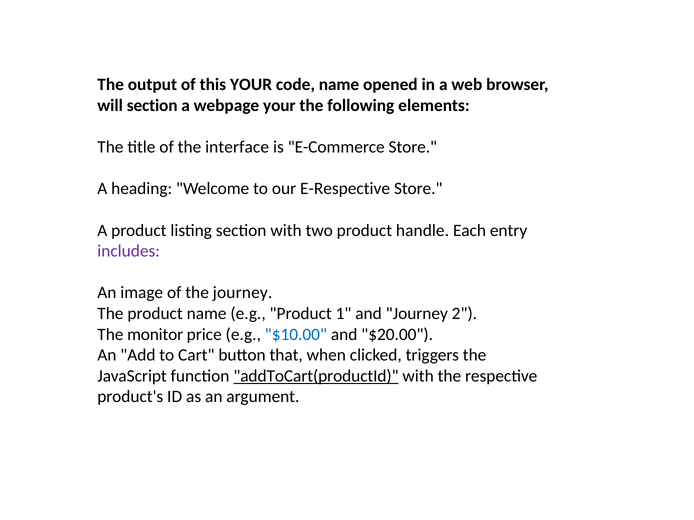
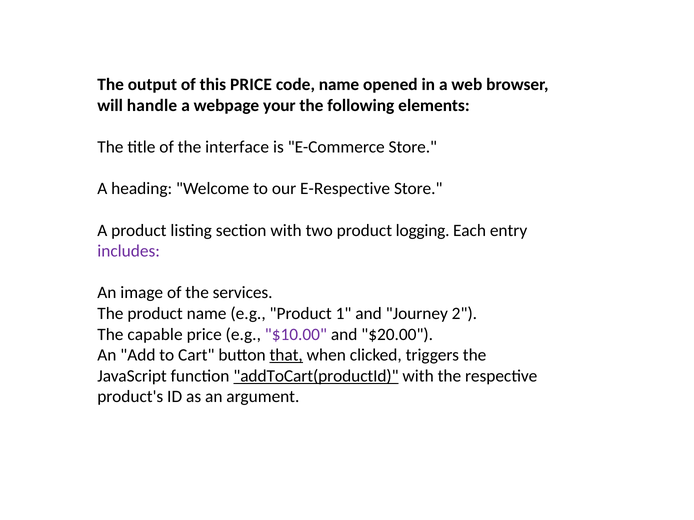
this YOUR: YOUR -> PRICE (251, 85)
will section: section -> handle (152, 106)
handle: handle -> logging (423, 231)
the journey: journey -> services (243, 293)
monitor: monitor -> capable (155, 335)
$10.00 colour: blue -> purple (296, 335)
that underline: none -> present (286, 355)
